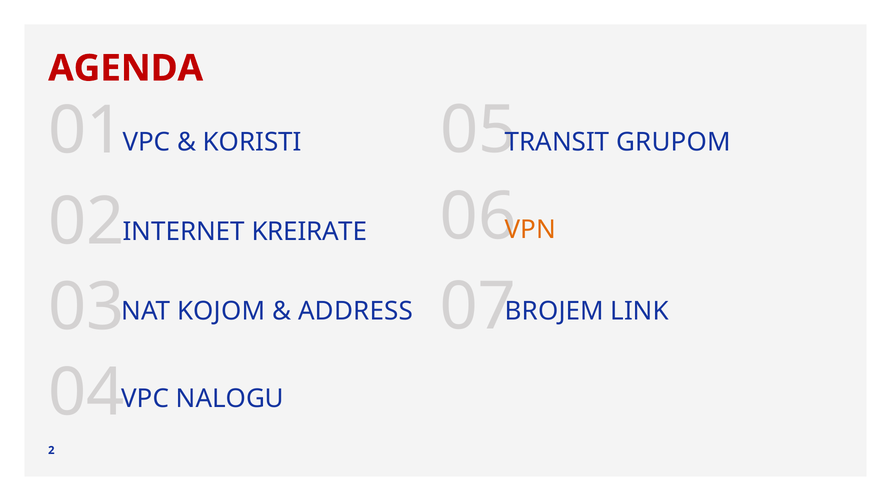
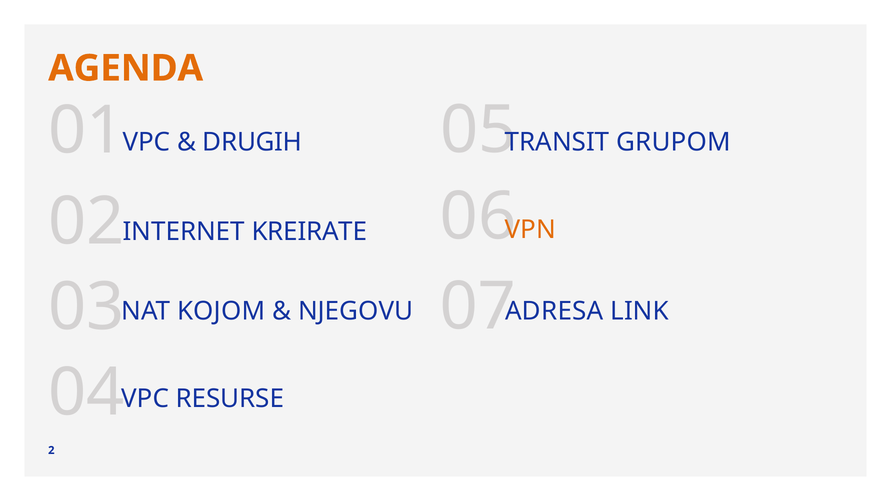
AGENDA colour: red -> orange (126, 68)
KORISTI: KORISTI -> DRUGIH (252, 142)
ADDRESS: ADDRESS -> NJEGOVU (356, 311)
BROJEM: BROJEM -> ADRESA (554, 311)
NALOGU: NALOGU -> RESURSE (230, 399)
